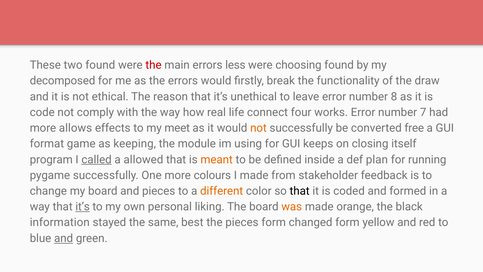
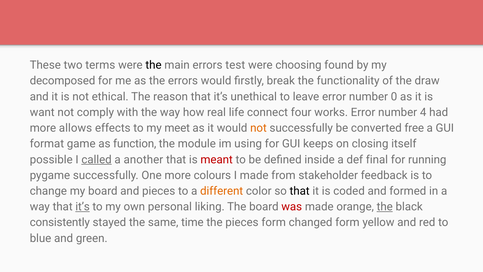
two found: found -> terms (100, 65)
the colour: red -> black (154, 65)
less: less -> test (235, 65)
8: 8 -> 0 (394, 96)
code: code -> want (42, 112)
7: 7 -> 4 (423, 112)
keeping: keeping -> function (135, 144)
program: program -> possible (51, 159)
allowed: allowed -> another (143, 159)
meant colour: orange -> red (217, 159)
plan: plan -> final (377, 159)
was colour: orange -> red (292, 207)
the underline: none -> present (385, 207)
information: information -> consistently (60, 222)
best: best -> time (192, 222)
and underline: present -> none (64, 238)
